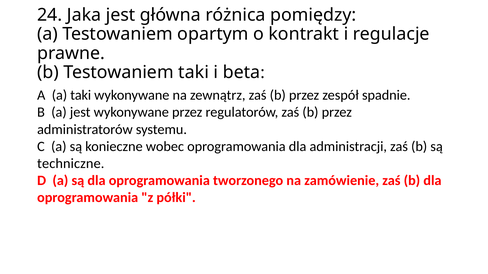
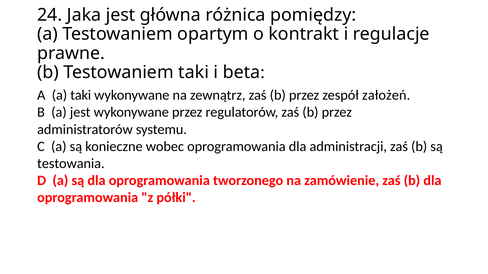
spadnie: spadnie -> założeń (386, 95)
techniczne: techniczne -> testowania (71, 164)
